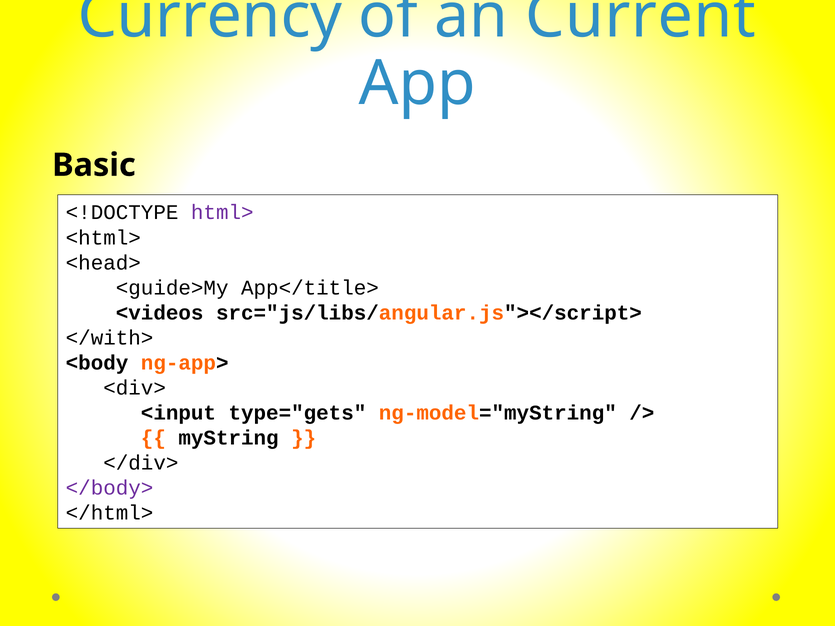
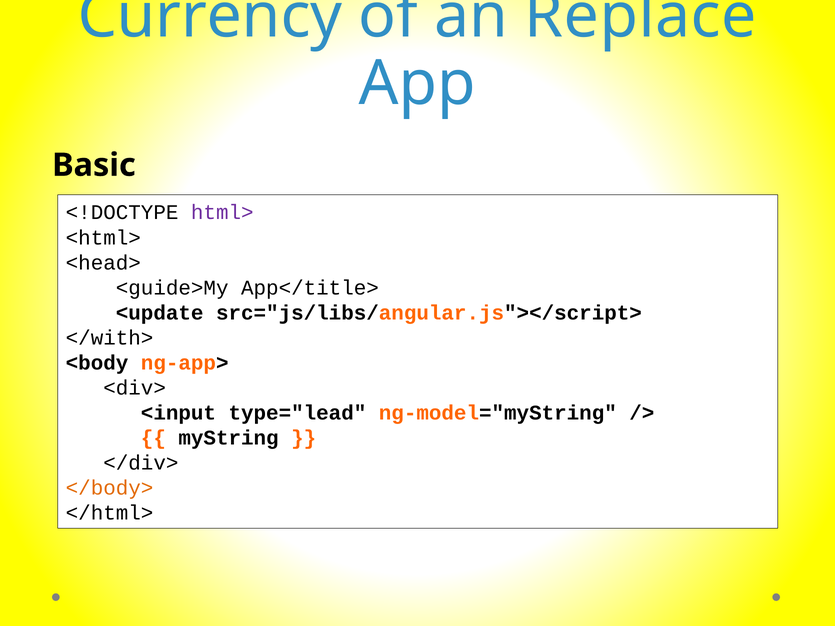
Current: Current -> Replace (640, 16)
<videos: <videos -> <update (160, 313)
type="gets: type="gets -> type="lead (297, 413)
</body> colour: purple -> orange (110, 488)
